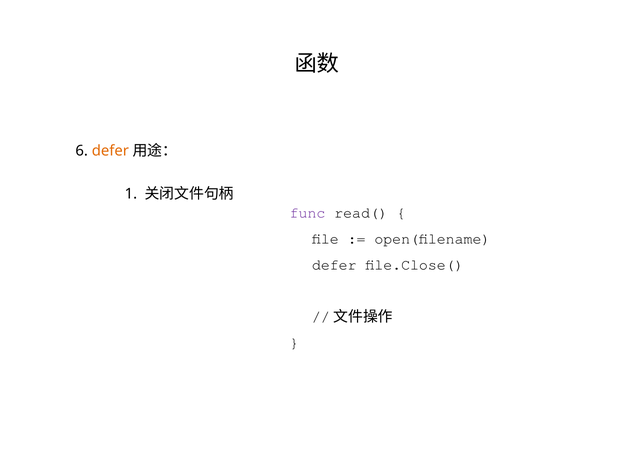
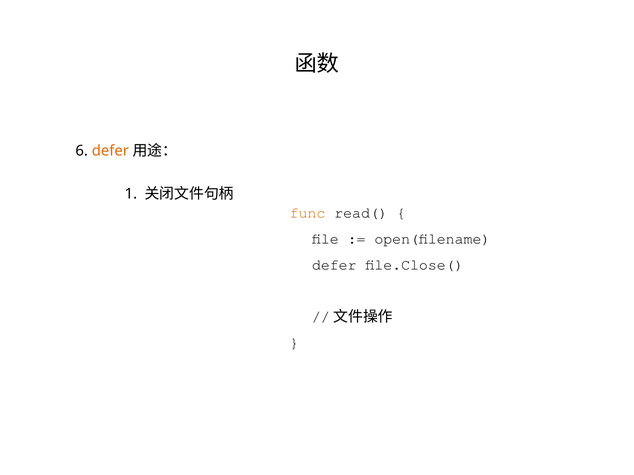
func colour: purple -> orange (308, 213)
